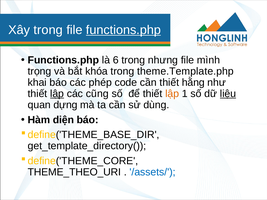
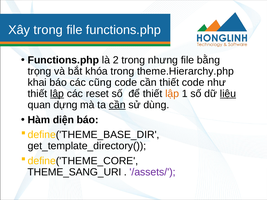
functions.php underline: present -> none (123, 30)
6: 6 -> 2 (116, 60)
mình: mình -> bằng (208, 60)
theme.Template.php: theme.Template.php -> theme.Hierarchy.php (185, 71)
phép: phép -> cũng (100, 83)
thiết hằng: hằng -> code (193, 83)
cũng: cũng -> reset (97, 94)
cần underline: none -> present (117, 105)
THEME_THEO_URI: THEME_THEO_URI -> THEME_SANG_URI (74, 172)
/assets/ colour: blue -> purple (153, 172)
